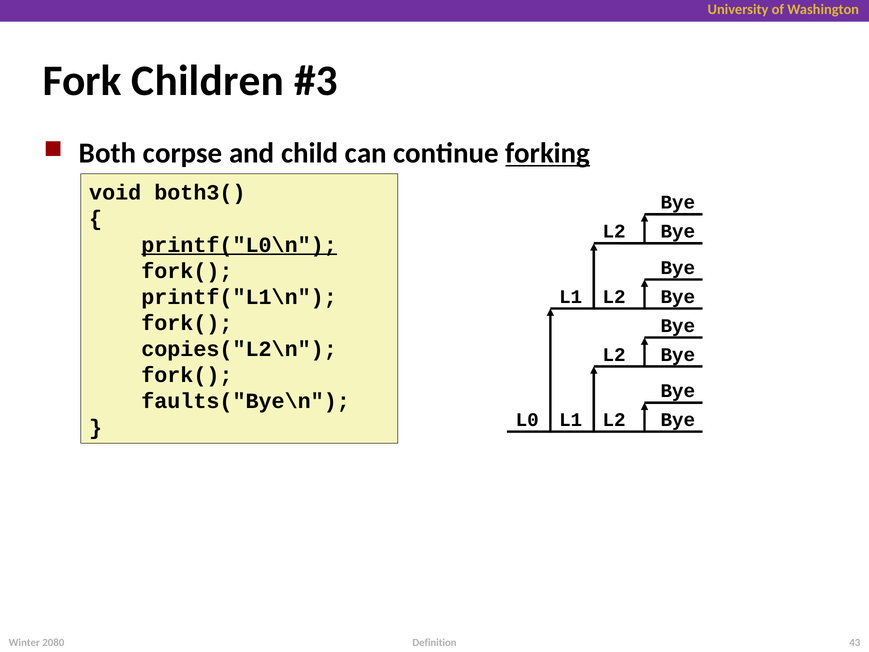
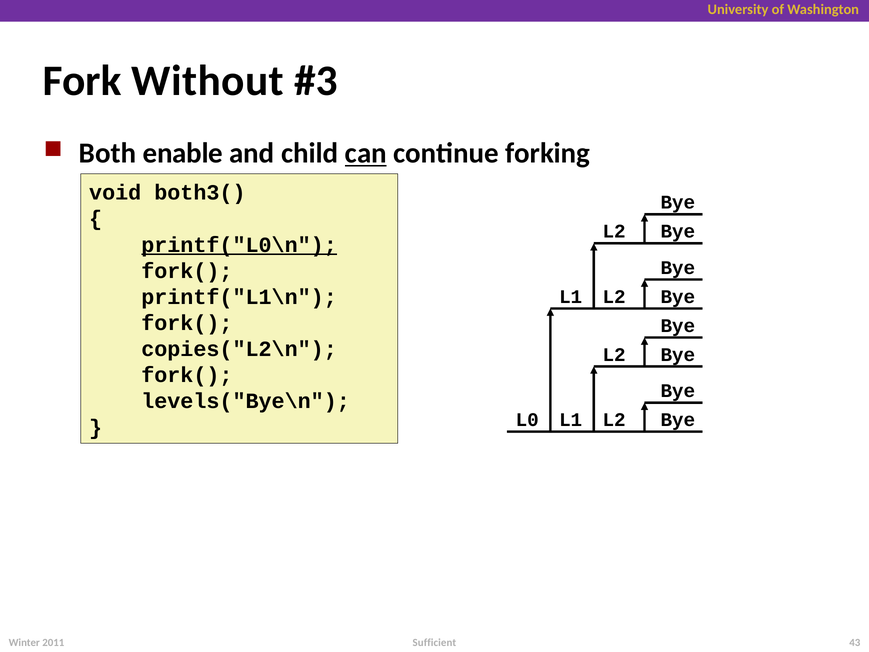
Children: Children -> Without (208, 81)
corpse: corpse -> enable (183, 153)
can underline: none -> present (366, 153)
forking underline: present -> none (548, 153)
faults("Bye\n: faults("Bye\n -> levels("Bye\n (246, 401)
2080: 2080 -> 2011 (53, 642)
Definition: Definition -> Sufficient (434, 642)
